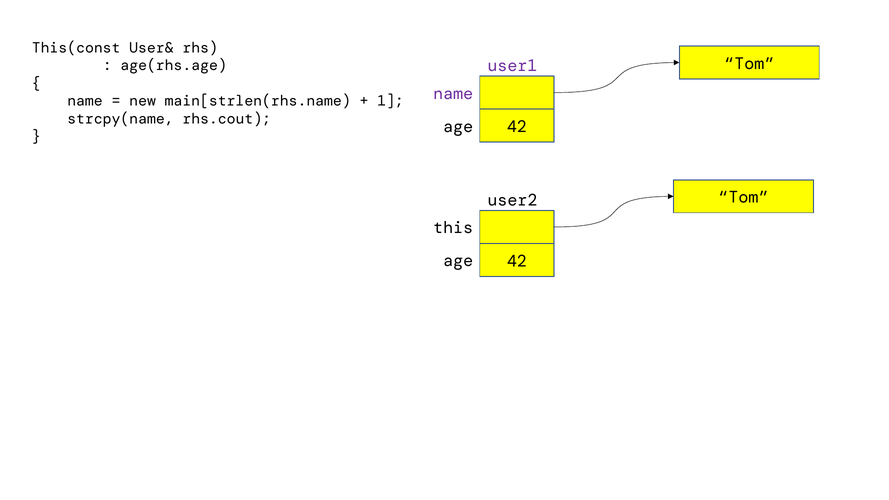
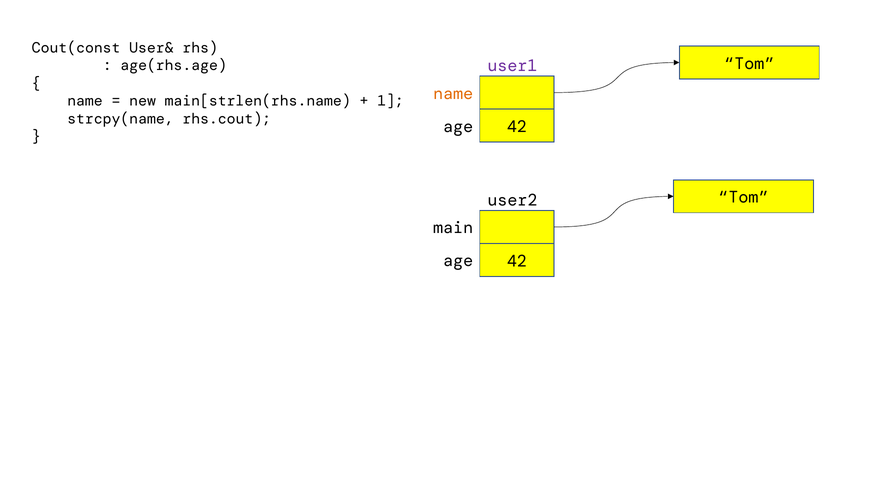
This(const: This(const -> Cout(const (76, 48)
name colour: purple -> orange (453, 94)
this: this -> main (453, 228)
